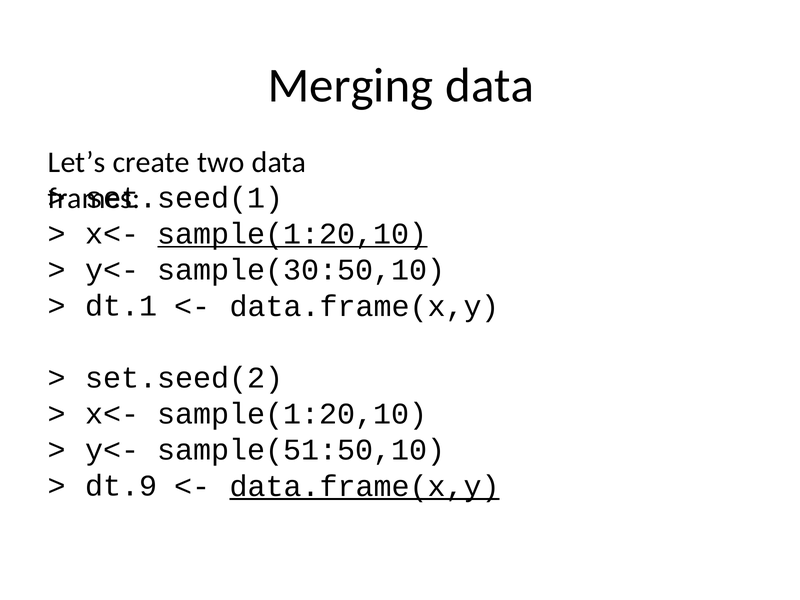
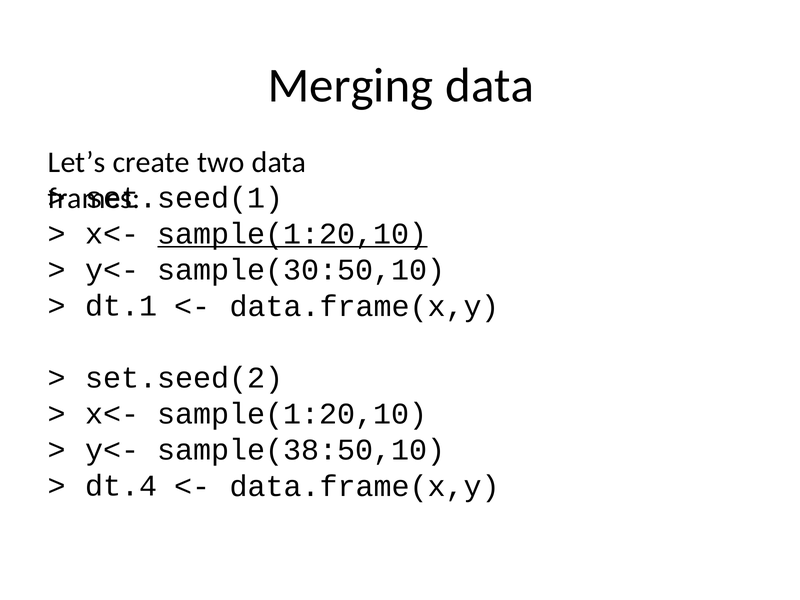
sample(51:50,10: sample(51:50,10 -> sample(38:50,10 (301, 450)
dt.9: dt.9 -> dt.4 (121, 486)
data.frame(x,y underline: present -> none (365, 486)
